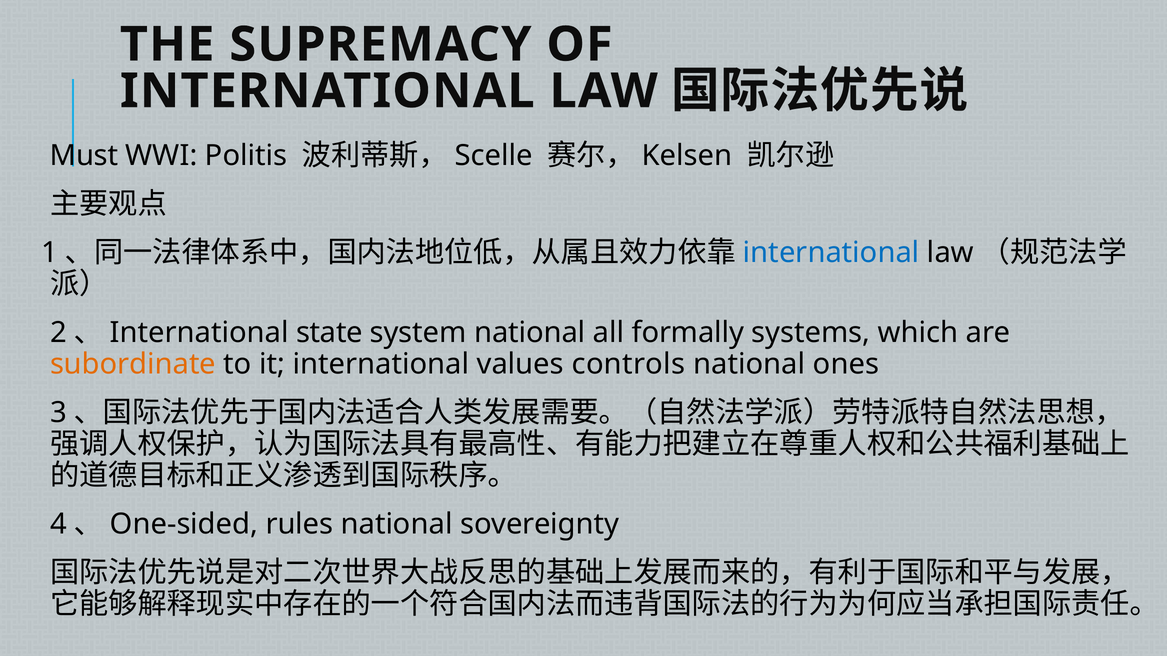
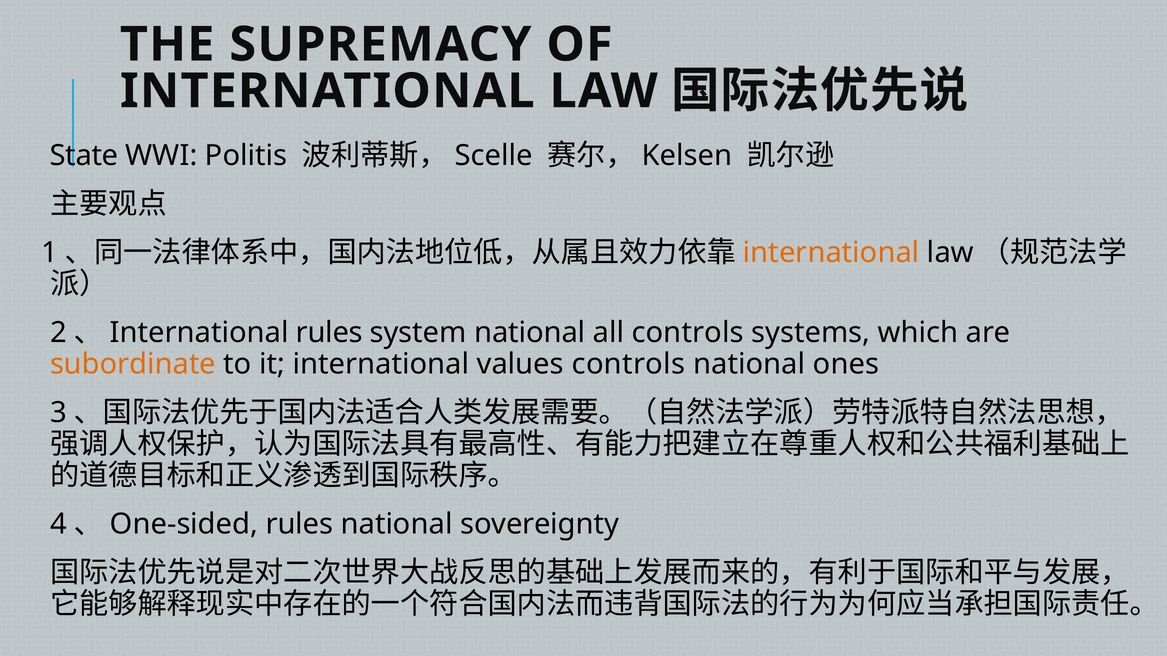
Must: Must -> State (84, 156)
international colour: blue -> orange (831, 253)
International state: state -> rules (329, 333)
all formally: formally -> controls (688, 333)
